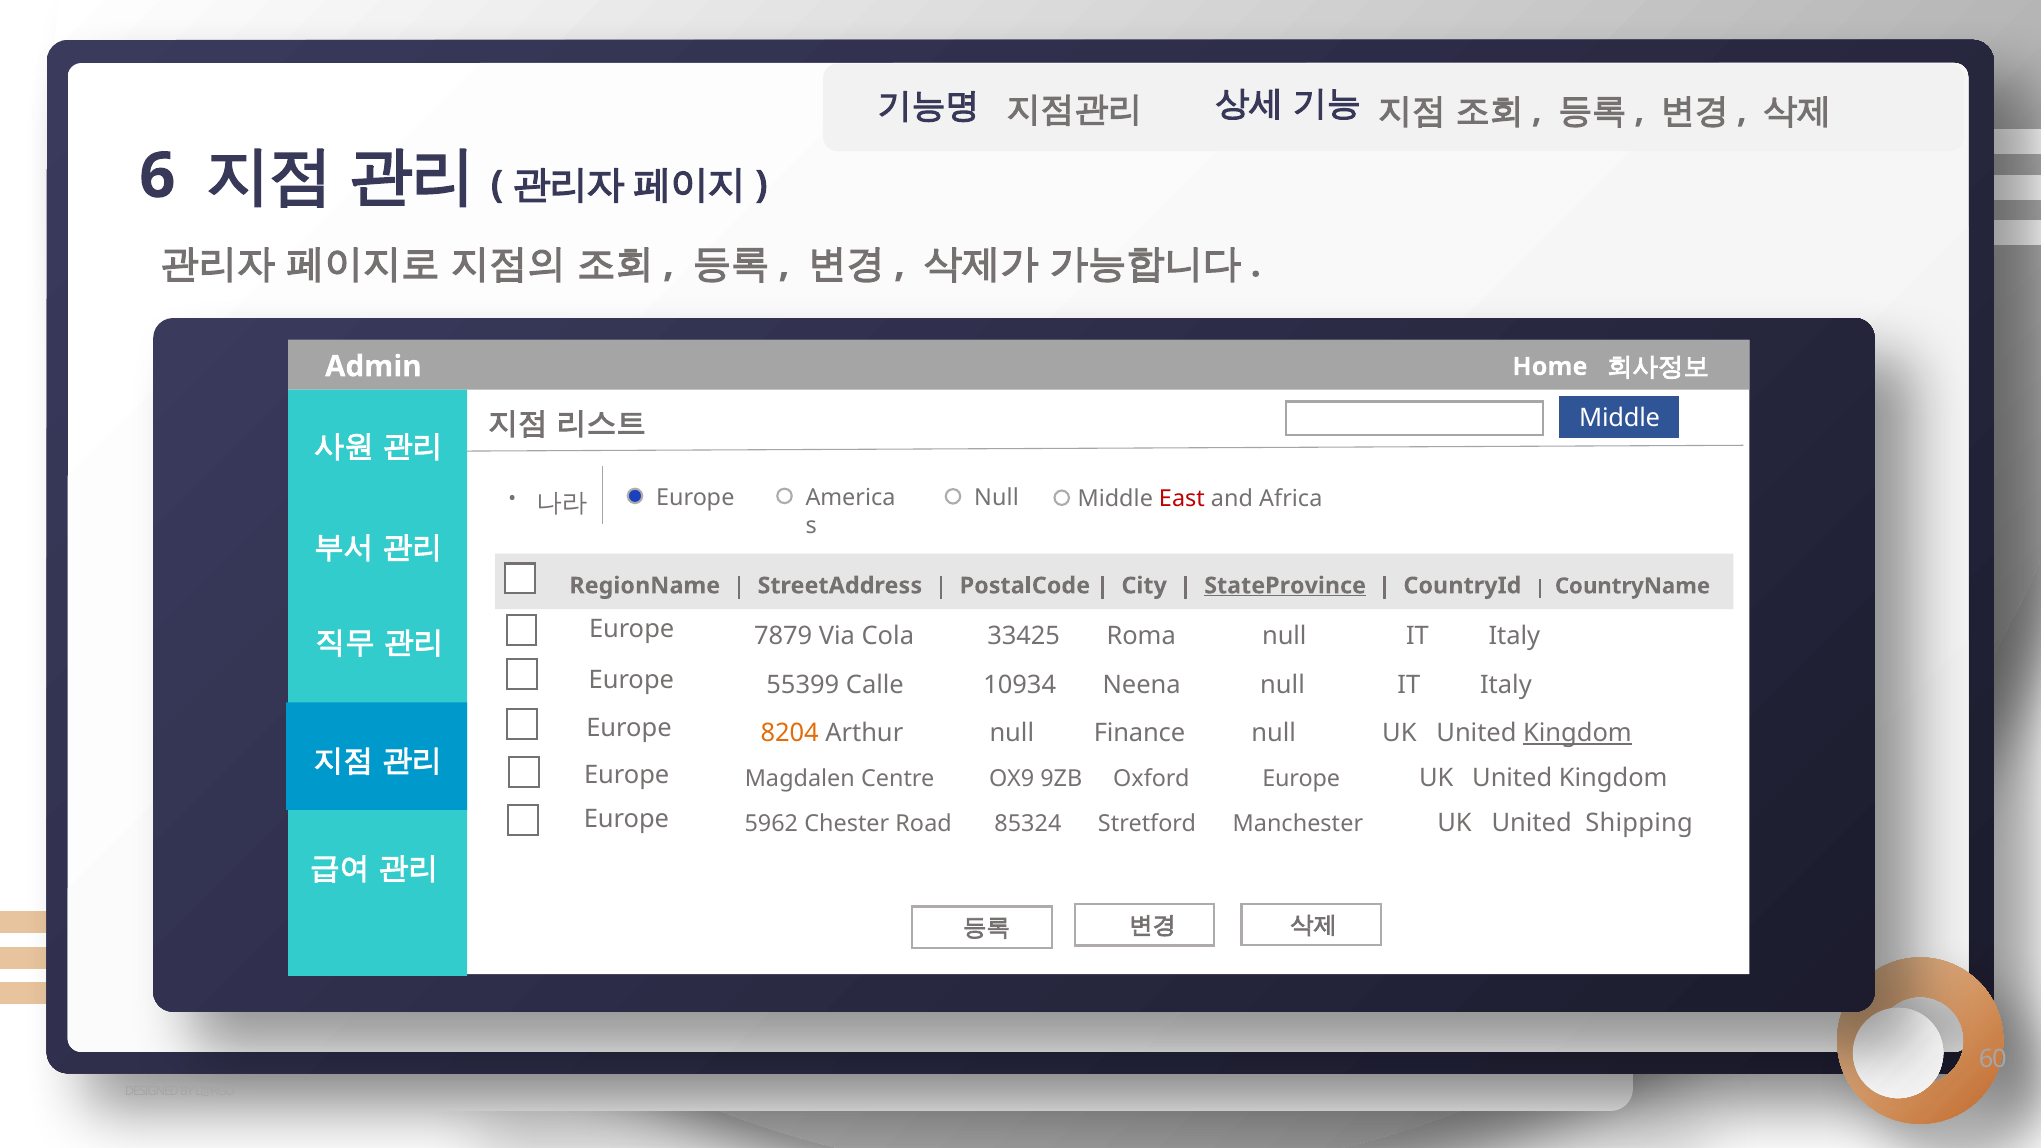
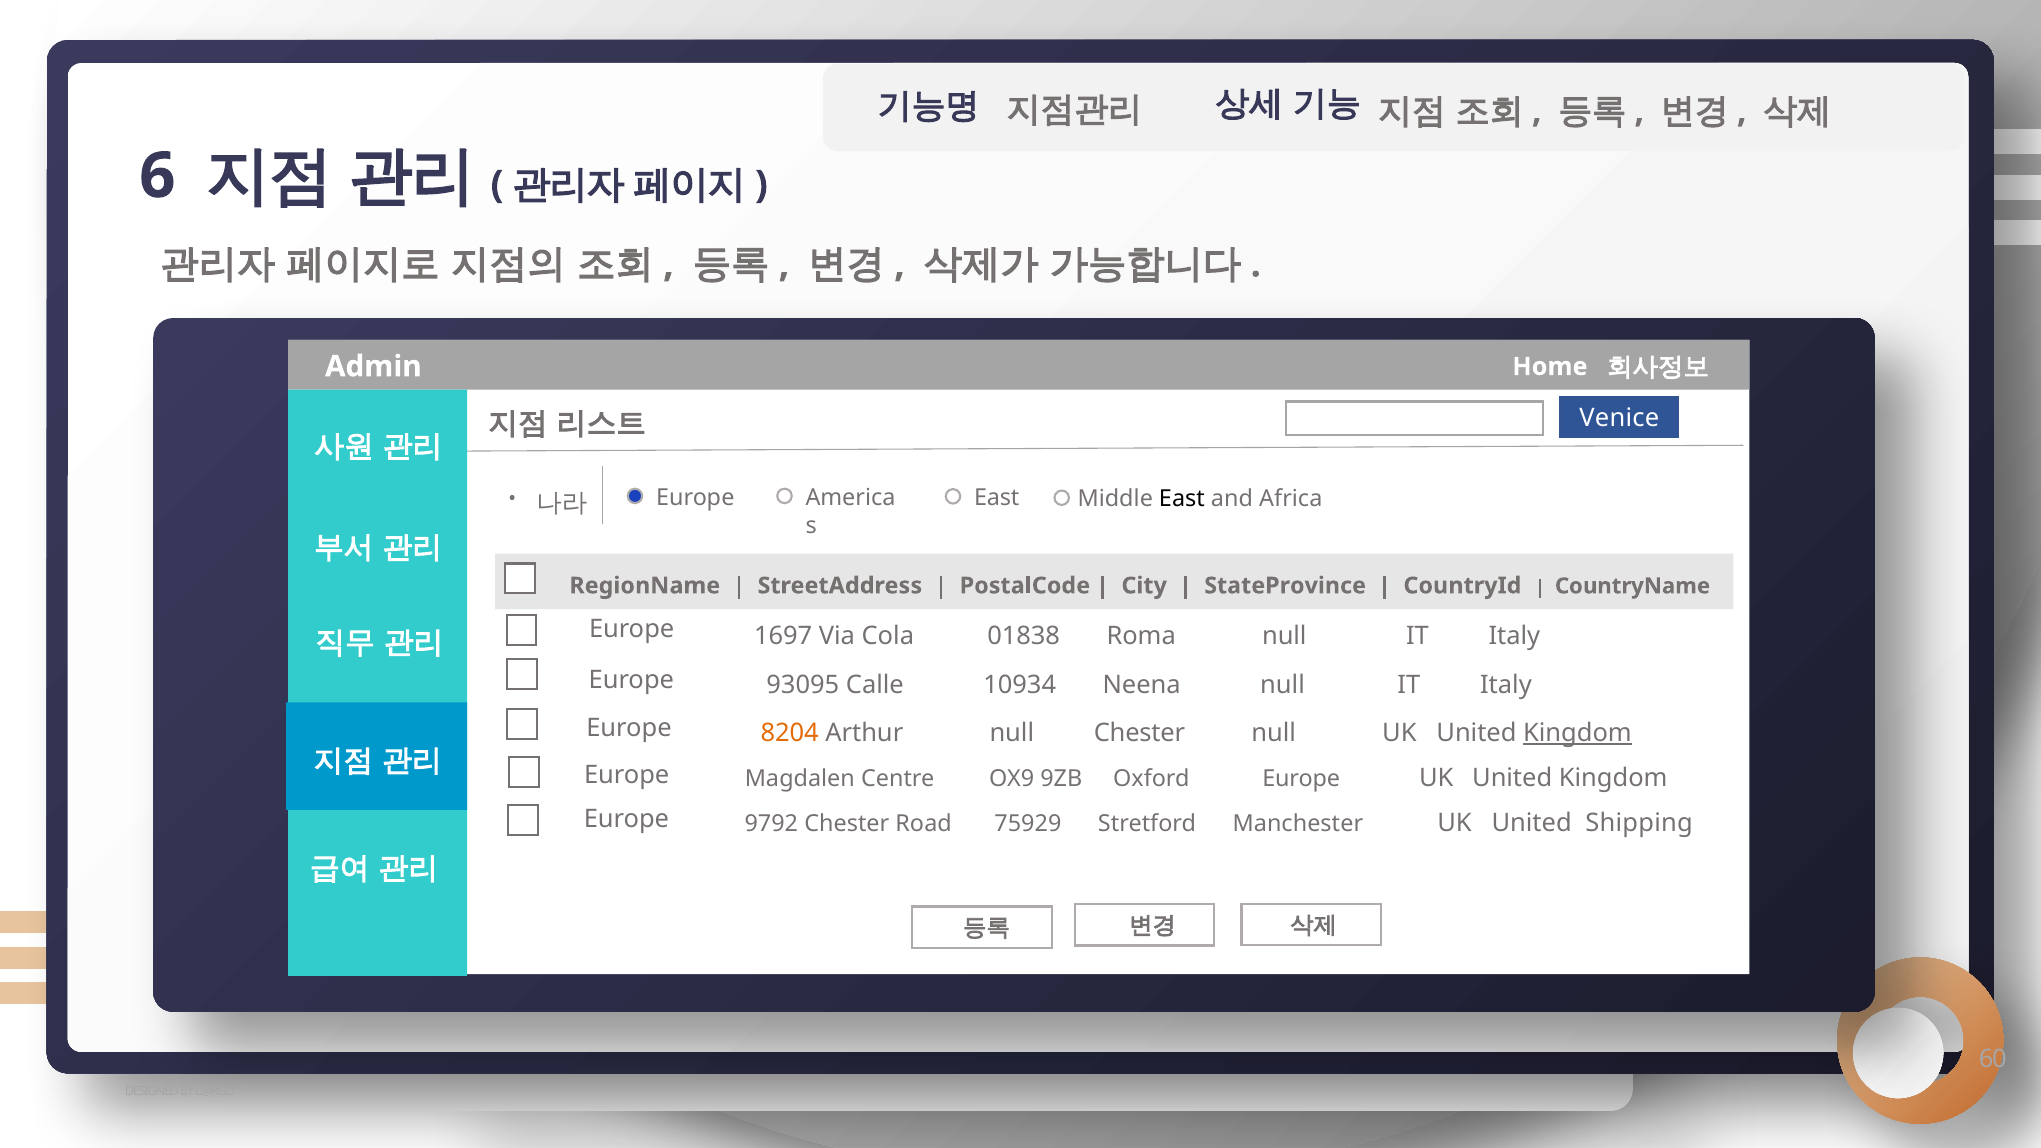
Middle: Middle -> Venice (1619, 418)
Null: Null -> East (997, 498)
East colour: red -> black (1182, 499)
StateProvince underline: present -> none (1285, 586)
7879: 7879 -> 1697 (783, 636)
33425: 33425 -> 01838 (1024, 636)
55399: 55399 -> 93095 (803, 685)
null Finance: Finance -> Chester (1139, 733)
5962: 5962 -> 9792 (771, 823)
85324: 85324 -> 75929 (1028, 823)
